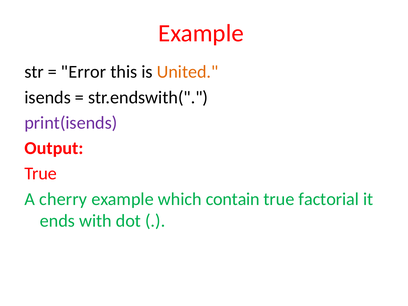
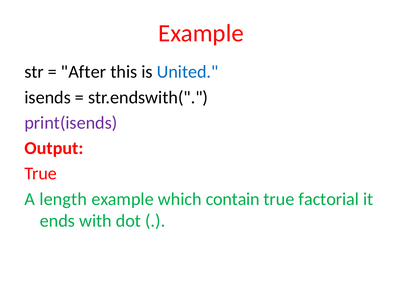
Error: Error -> After (84, 72)
United colour: orange -> blue (188, 72)
cherry: cherry -> length (63, 199)
